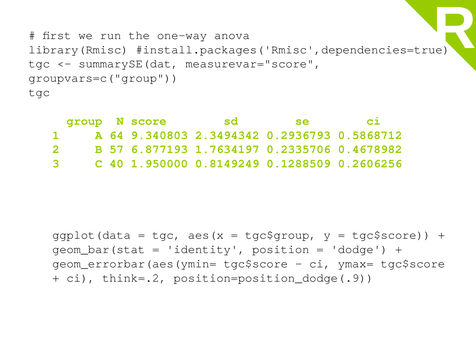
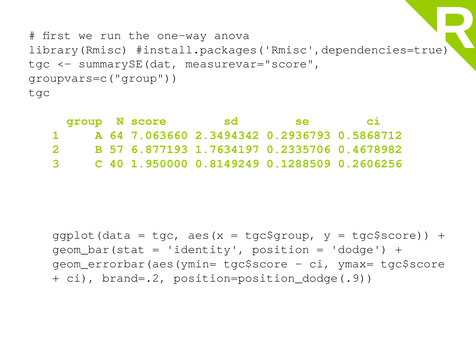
9.340803: 9.340803 -> 7.063660 (159, 135)
think=.2: think=.2 -> brand=.2 (134, 278)
